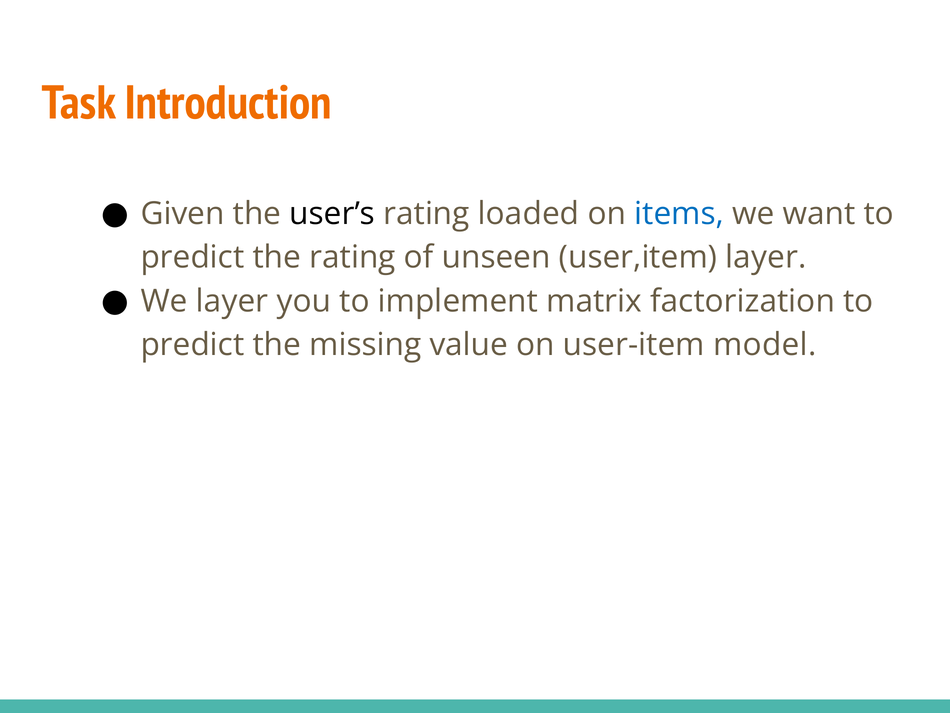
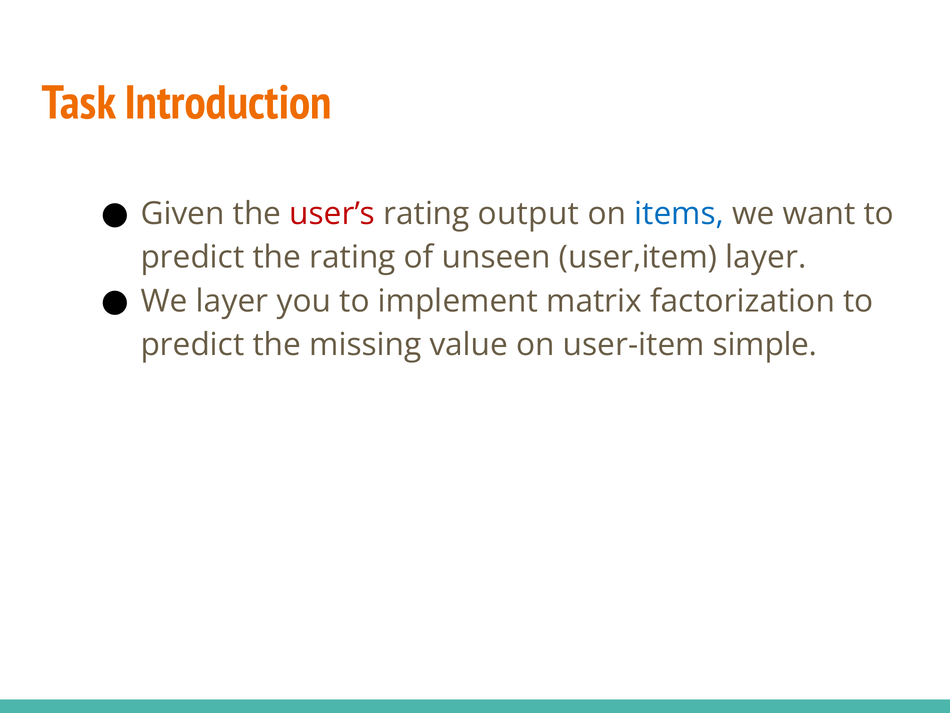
user’s colour: black -> red (332, 214)
loaded: loaded -> output (528, 214)
model: model -> simple (765, 345)
